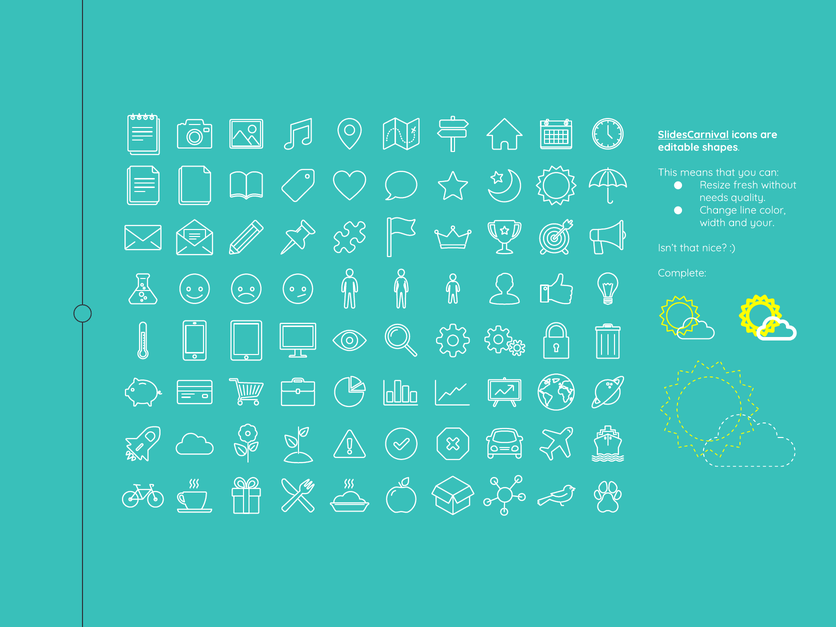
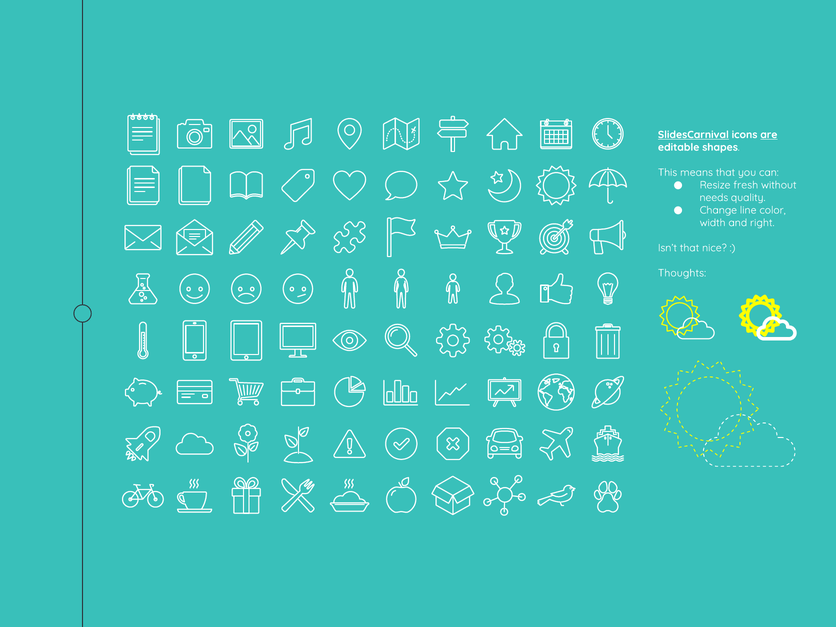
are underline: none -> present (769, 135)
your: your -> right (762, 223)
Complete: Complete -> Thoughts (682, 273)
